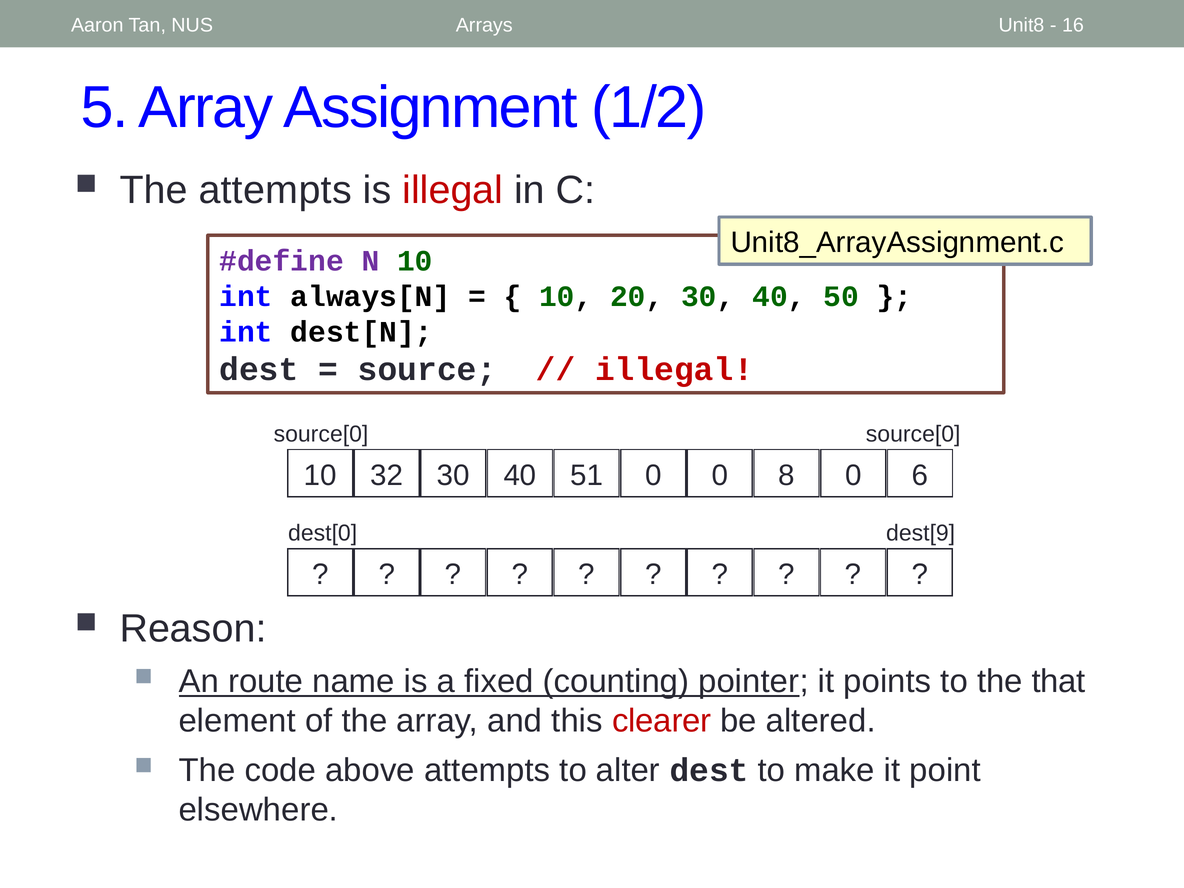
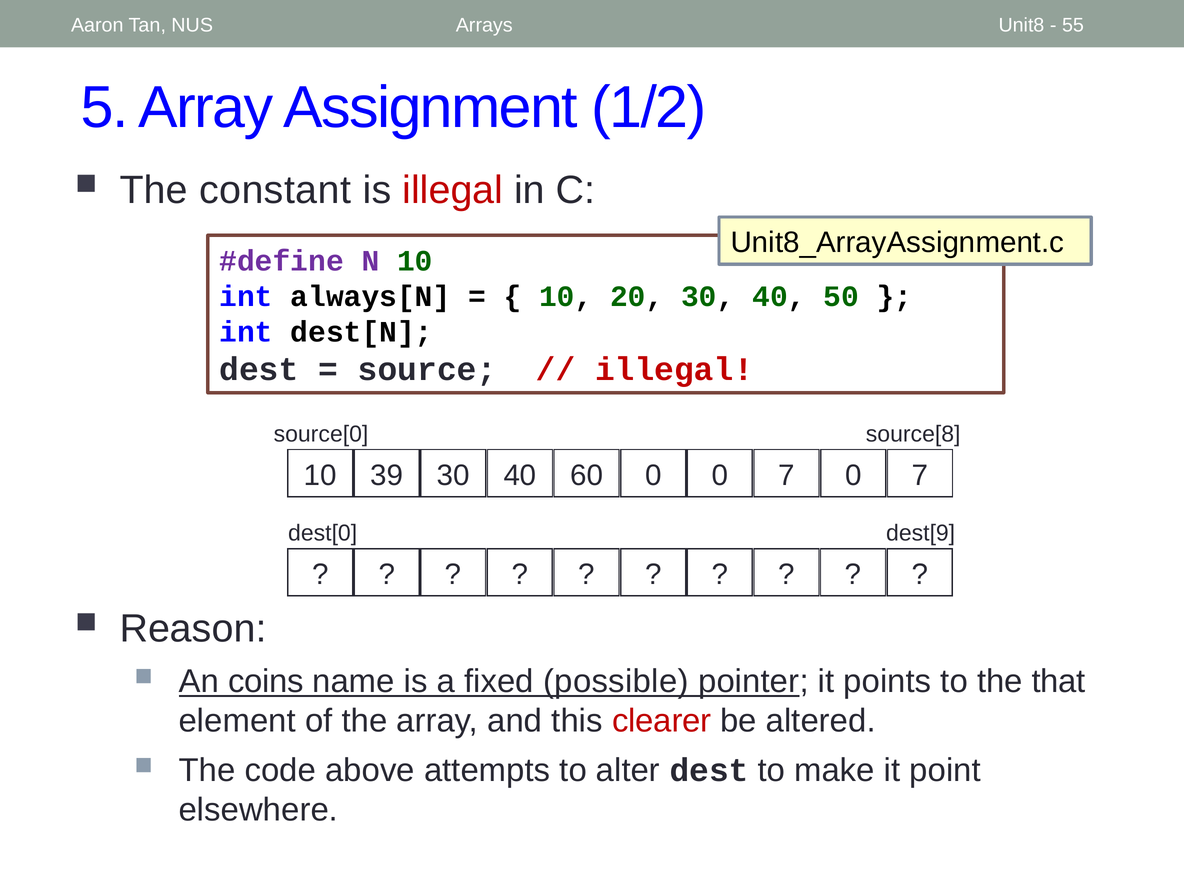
16: 16 -> 55 (1073, 25)
The attempts: attempts -> constant (275, 190)
source[0 source[0: source[0 -> source[8 (913, 434)
32: 32 -> 39 (387, 475)
51: 51 -> 60 (587, 475)
0 0 8: 8 -> 7 (787, 475)
6: 6 -> 7 (920, 475)
route: route -> coins (266, 682)
counting: counting -> possible (616, 682)
